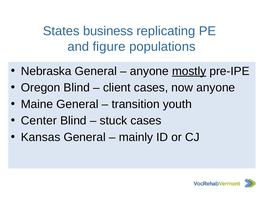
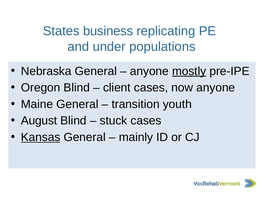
figure: figure -> under (109, 47)
Center: Center -> August (39, 121)
Kansas underline: none -> present (41, 138)
